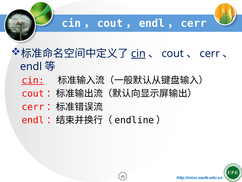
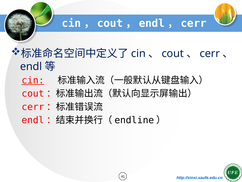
cin underline: present -> none (138, 53)
